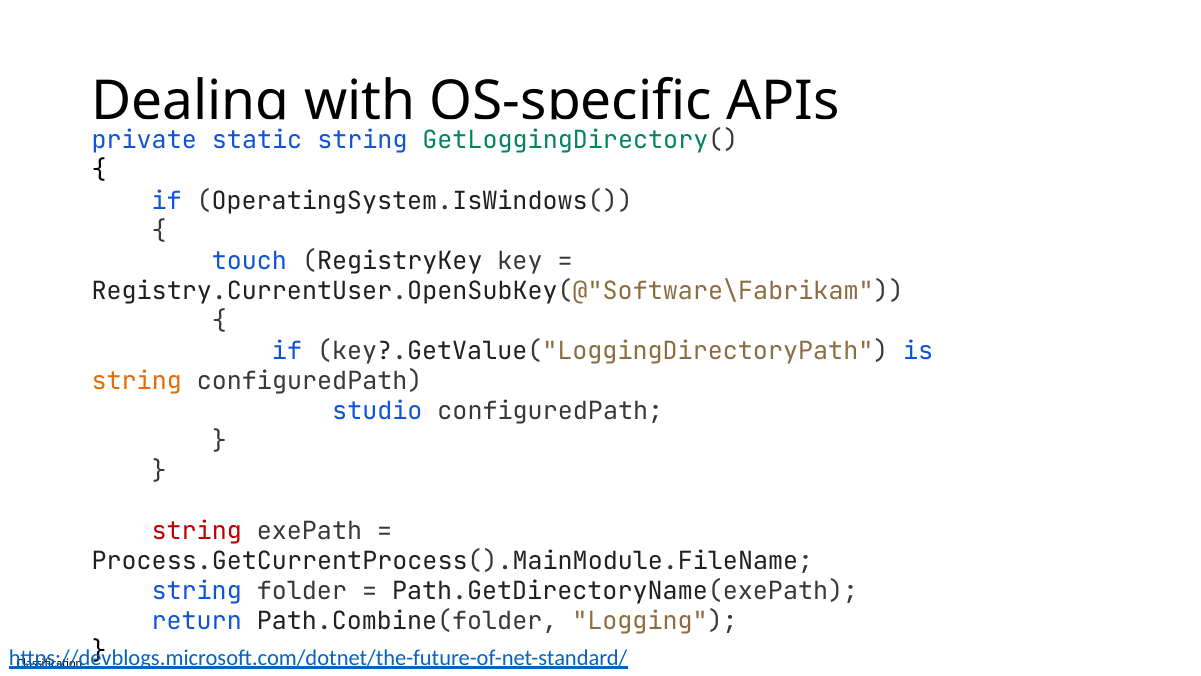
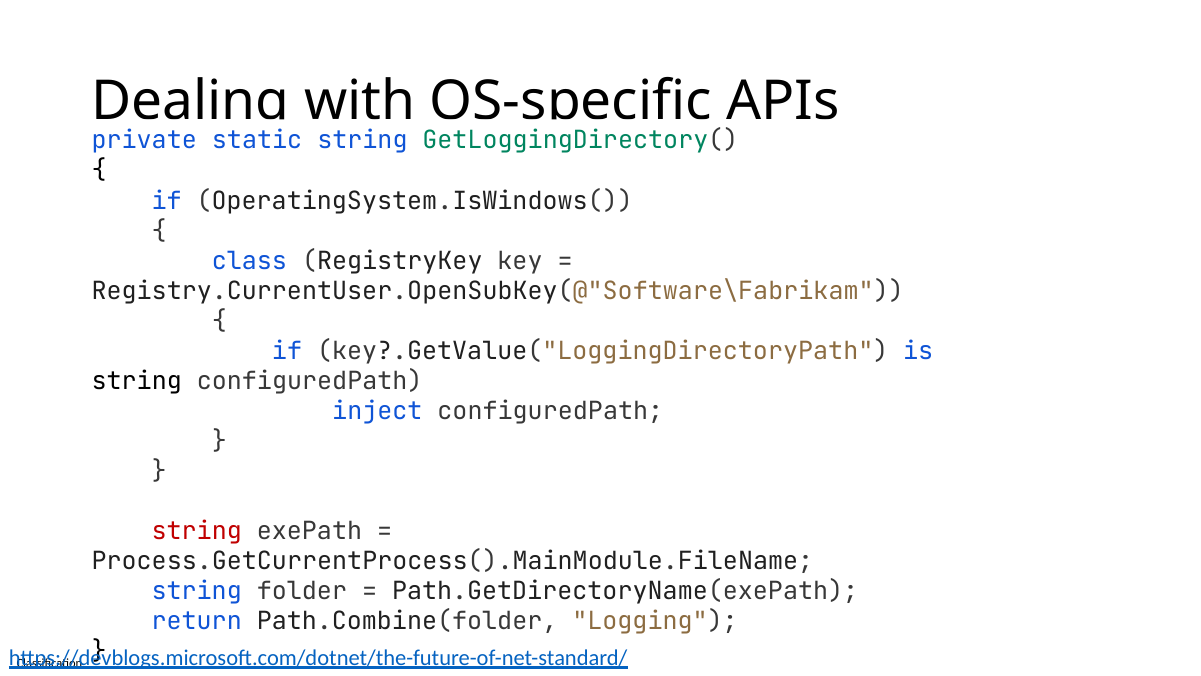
touch: touch -> class (249, 261)
string colour: orange -> black (137, 381)
studio: studio -> inject (377, 411)
